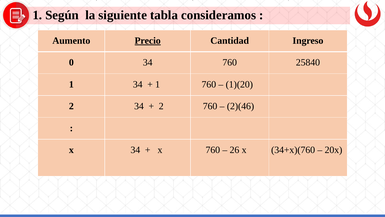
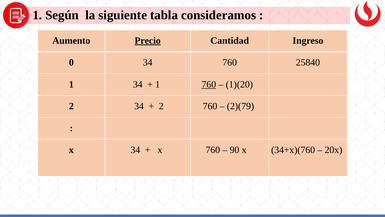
760 underline: none -> present (209, 84)
2)(46: 2)(46 -> 2)(79 (241, 106)
26: 26 -> 90 (234, 150)
